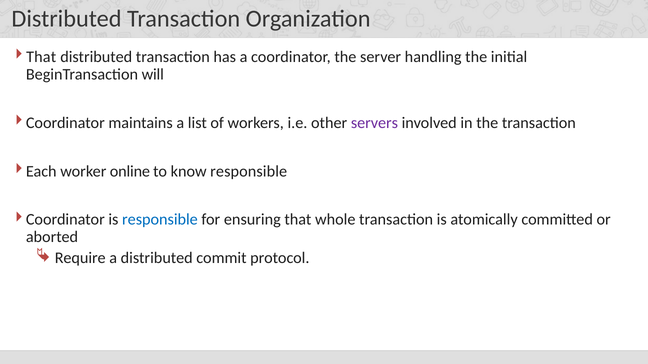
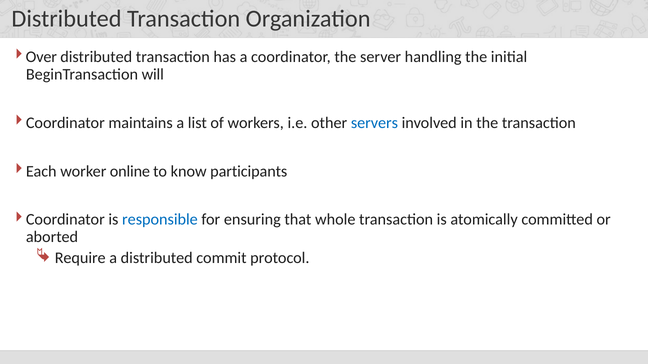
That: That -> Over (41, 57)
servers colour: purple -> blue (374, 123)
know responsible: responsible -> participants (249, 171)
